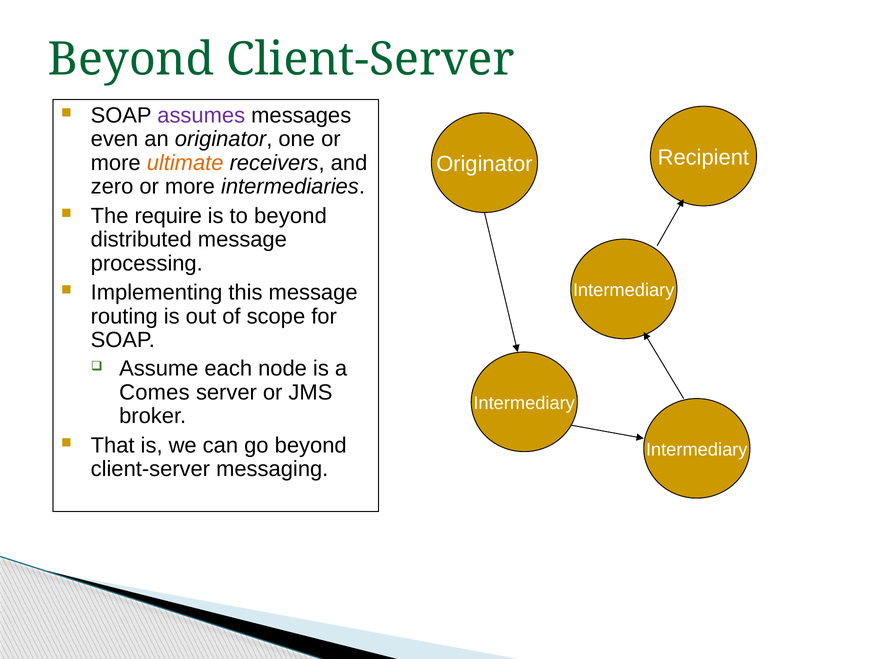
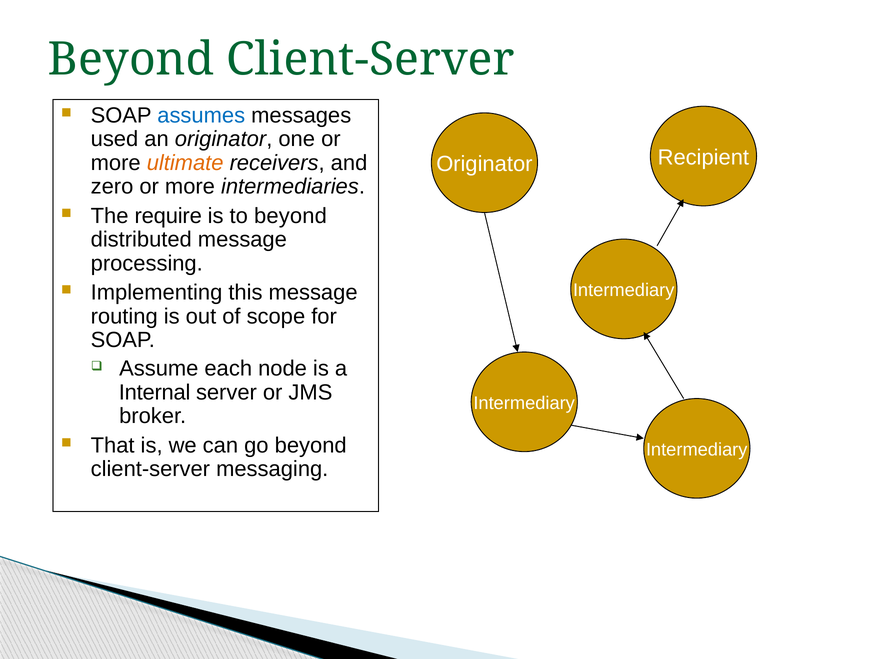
assumes colour: purple -> blue (201, 115)
even: even -> used (114, 139)
Comes: Comes -> Internal (155, 392)
